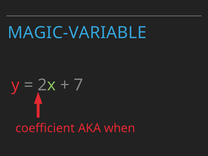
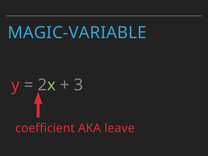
7: 7 -> 3 (78, 85)
when: when -> leave (120, 128)
